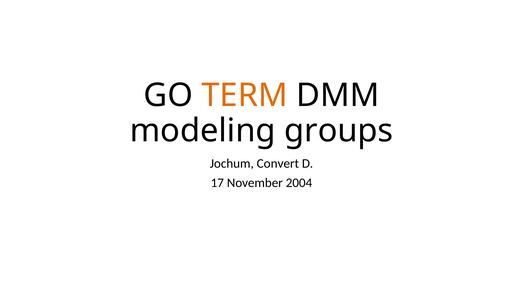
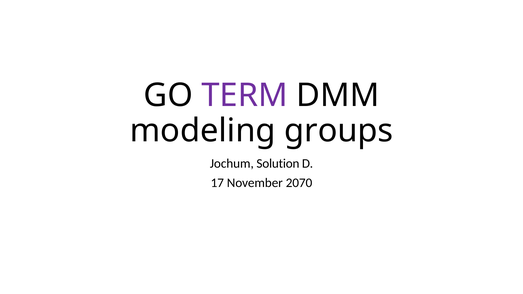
TERM colour: orange -> purple (245, 95)
Convert: Convert -> Solution (278, 163)
2004: 2004 -> 2070 (299, 183)
